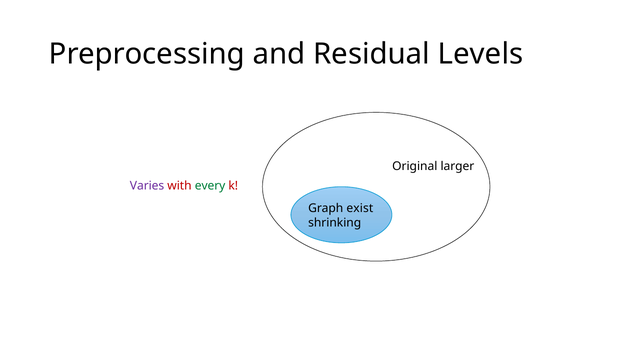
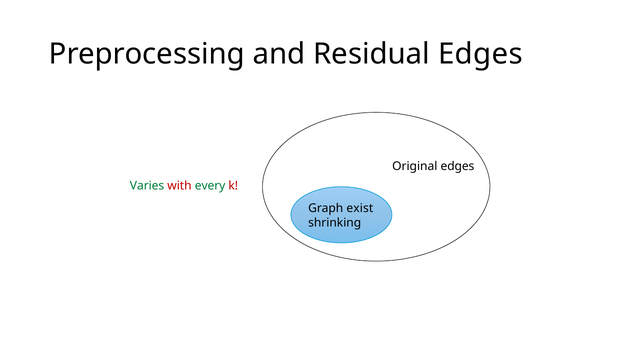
Residual Levels: Levels -> Edges (480, 54)
Original larger: larger -> edges (457, 166)
Varies colour: purple -> green (147, 186)
